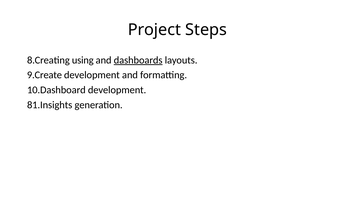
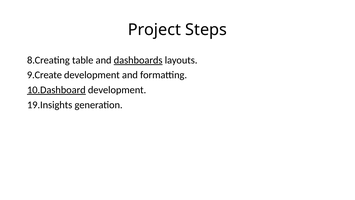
using: using -> table (83, 60)
10.Dashboard underline: none -> present (56, 90)
81.Insights: 81.Insights -> 19.Insights (50, 105)
